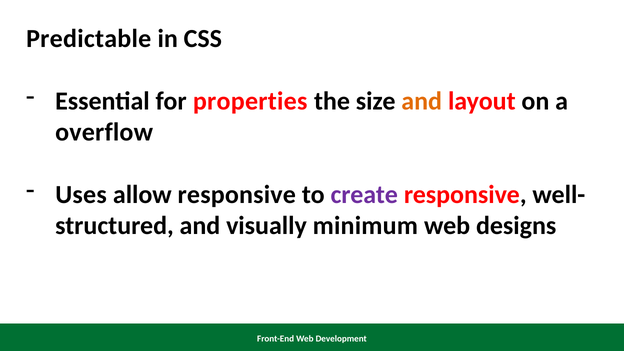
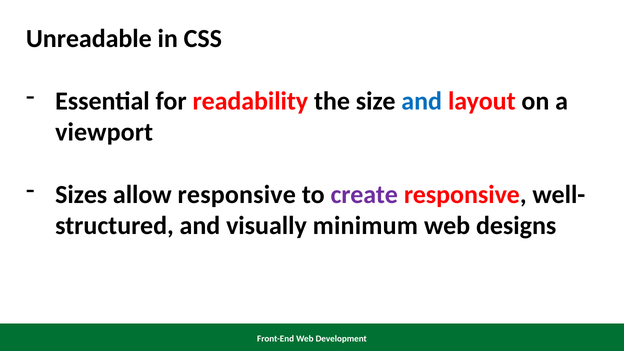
Predictable: Predictable -> Unreadable (89, 39)
properties: properties -> readability (250, 101)
and colour: orange -> blue (422, 101)
overflow: overflow -> viewport (104, 132)
Uses: Uses -> Sizes (81, 195)
